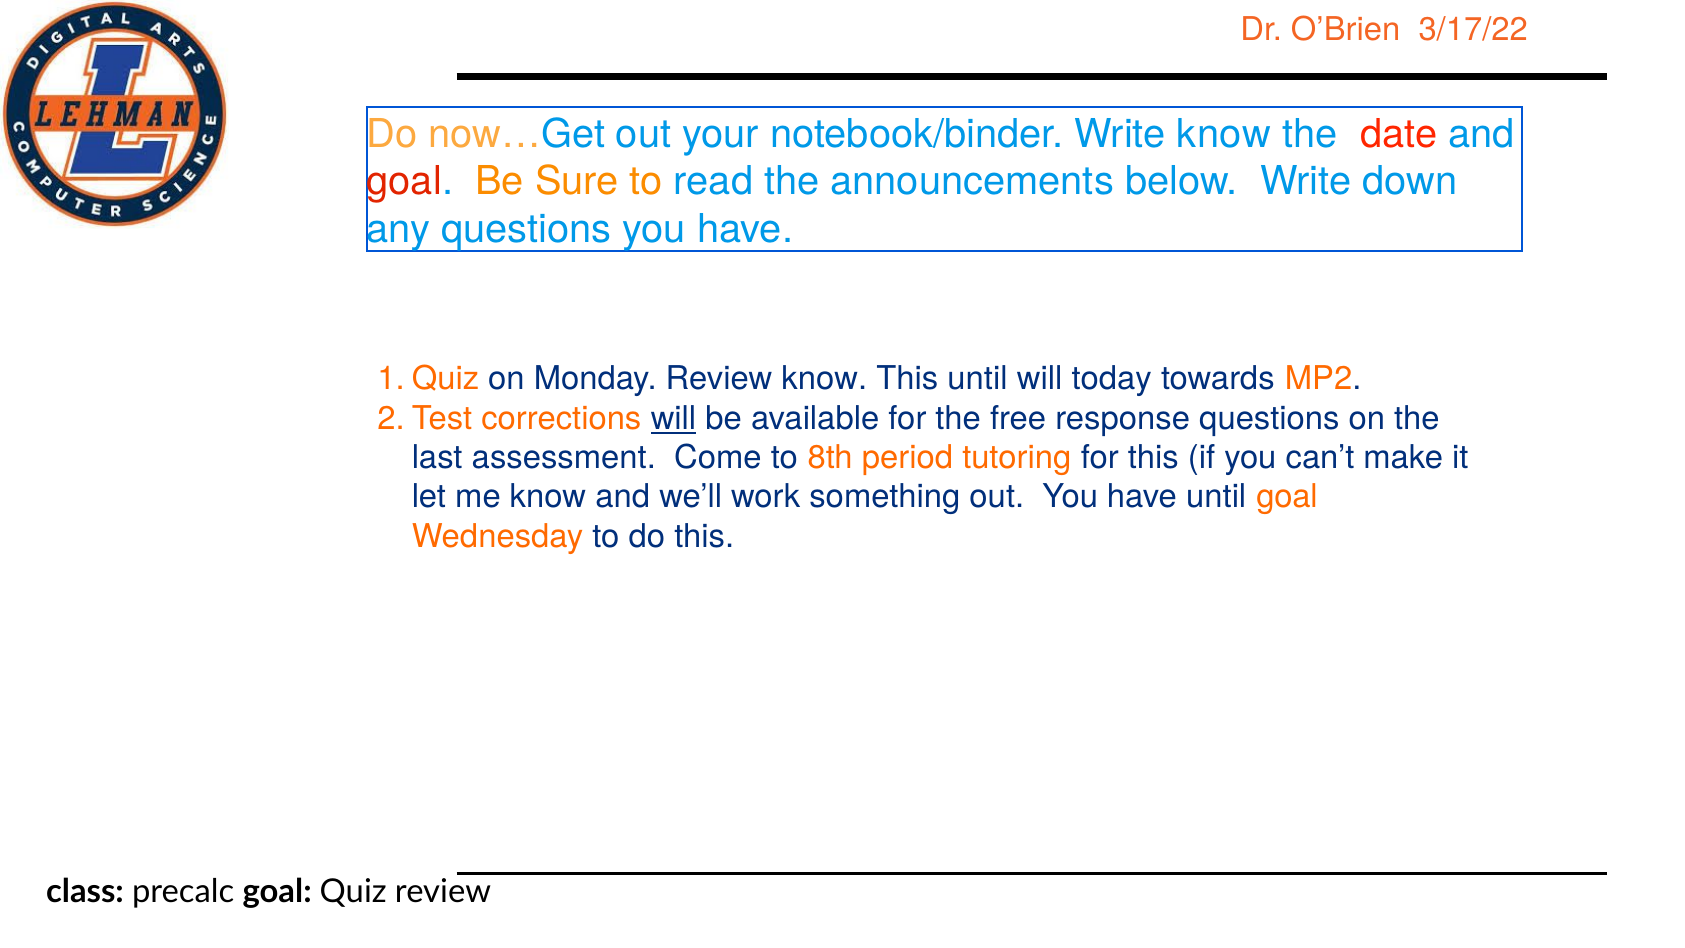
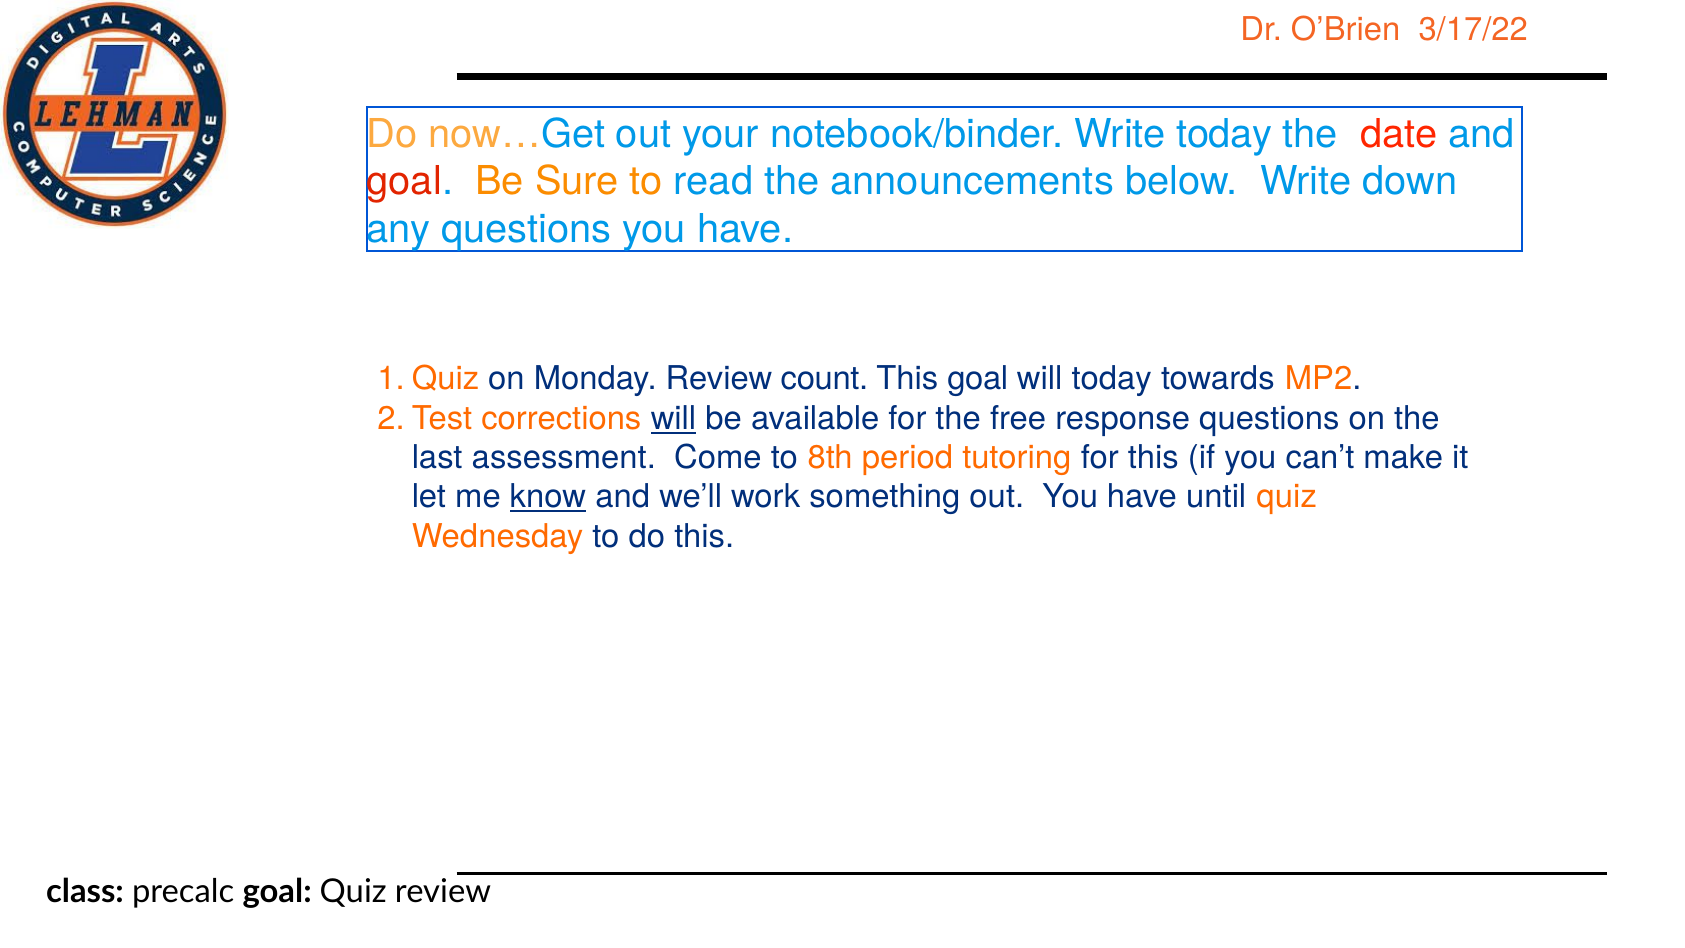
Write know: know -> today (1224, 134)
Review know: know -> count (825, 379)
This until: until -> goal (978, 379)
know underline: none -> present (548, 497)
until goal: goal -> quiz (1287, 497)
